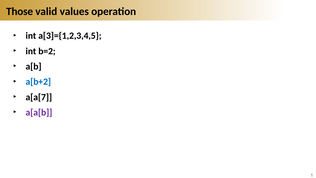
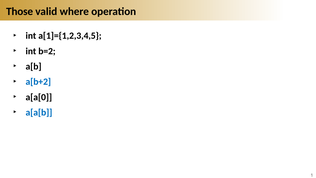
values: values -> where (74, 11)
a[3]={1,2,3,4,5: a[3]={1,2,3,4,5 -> a[1]={1,2,3,4,5 (70, 36)
a[a[7: a[a[7 -> a[a[0 (39, 97)
a[a[b colour: purple -> blue (39, 112)
